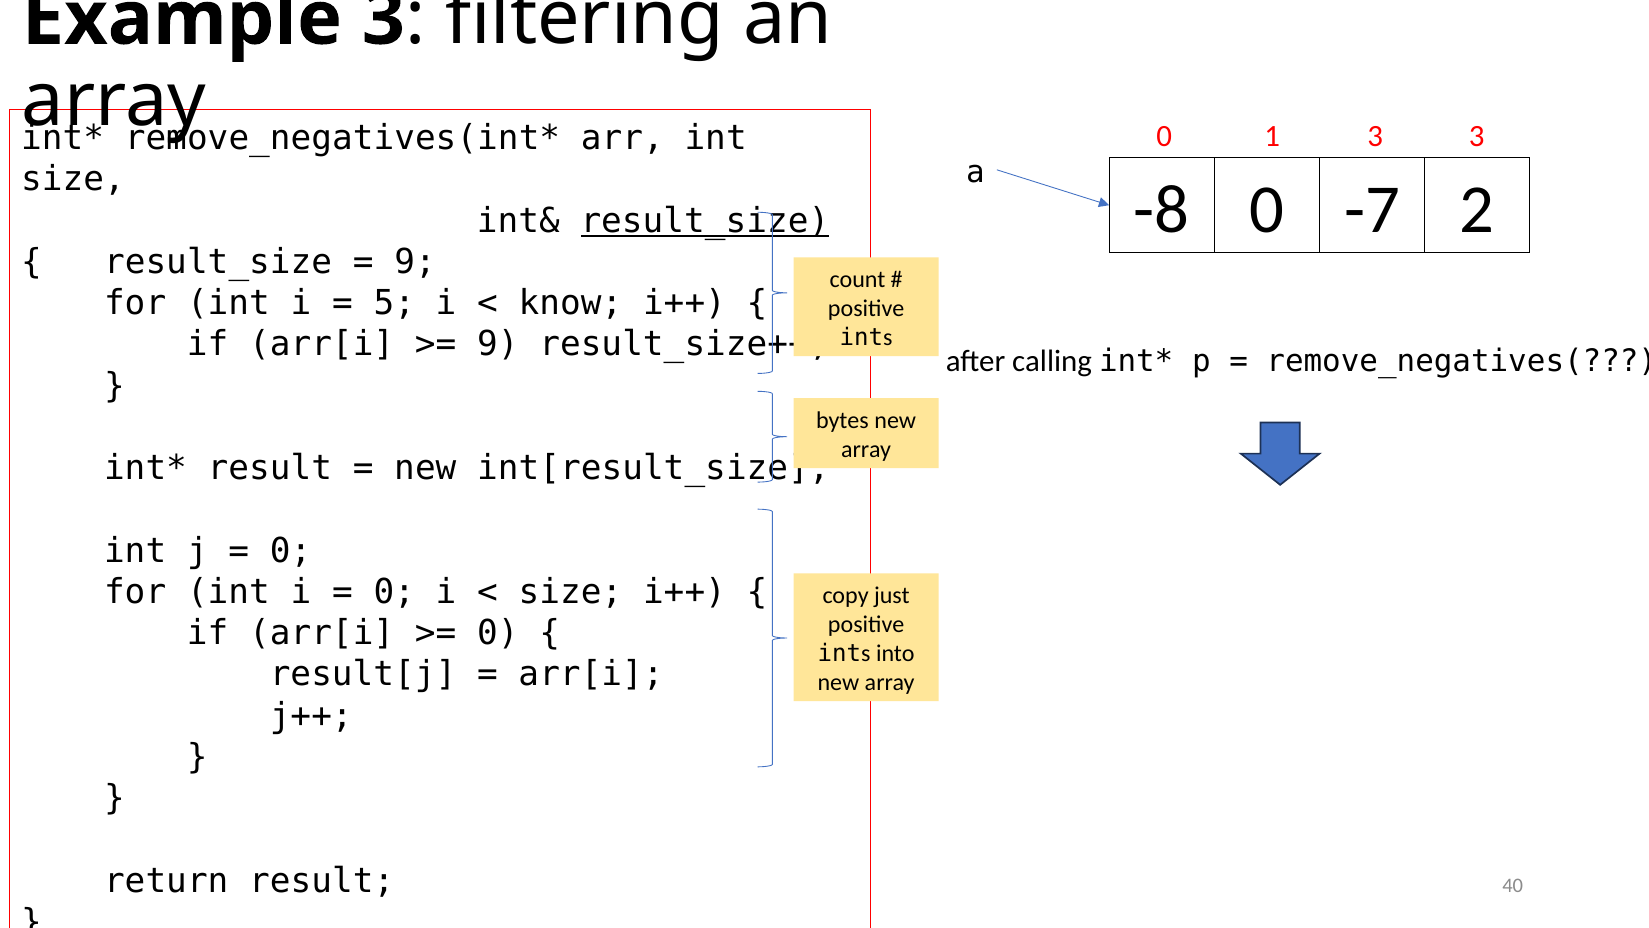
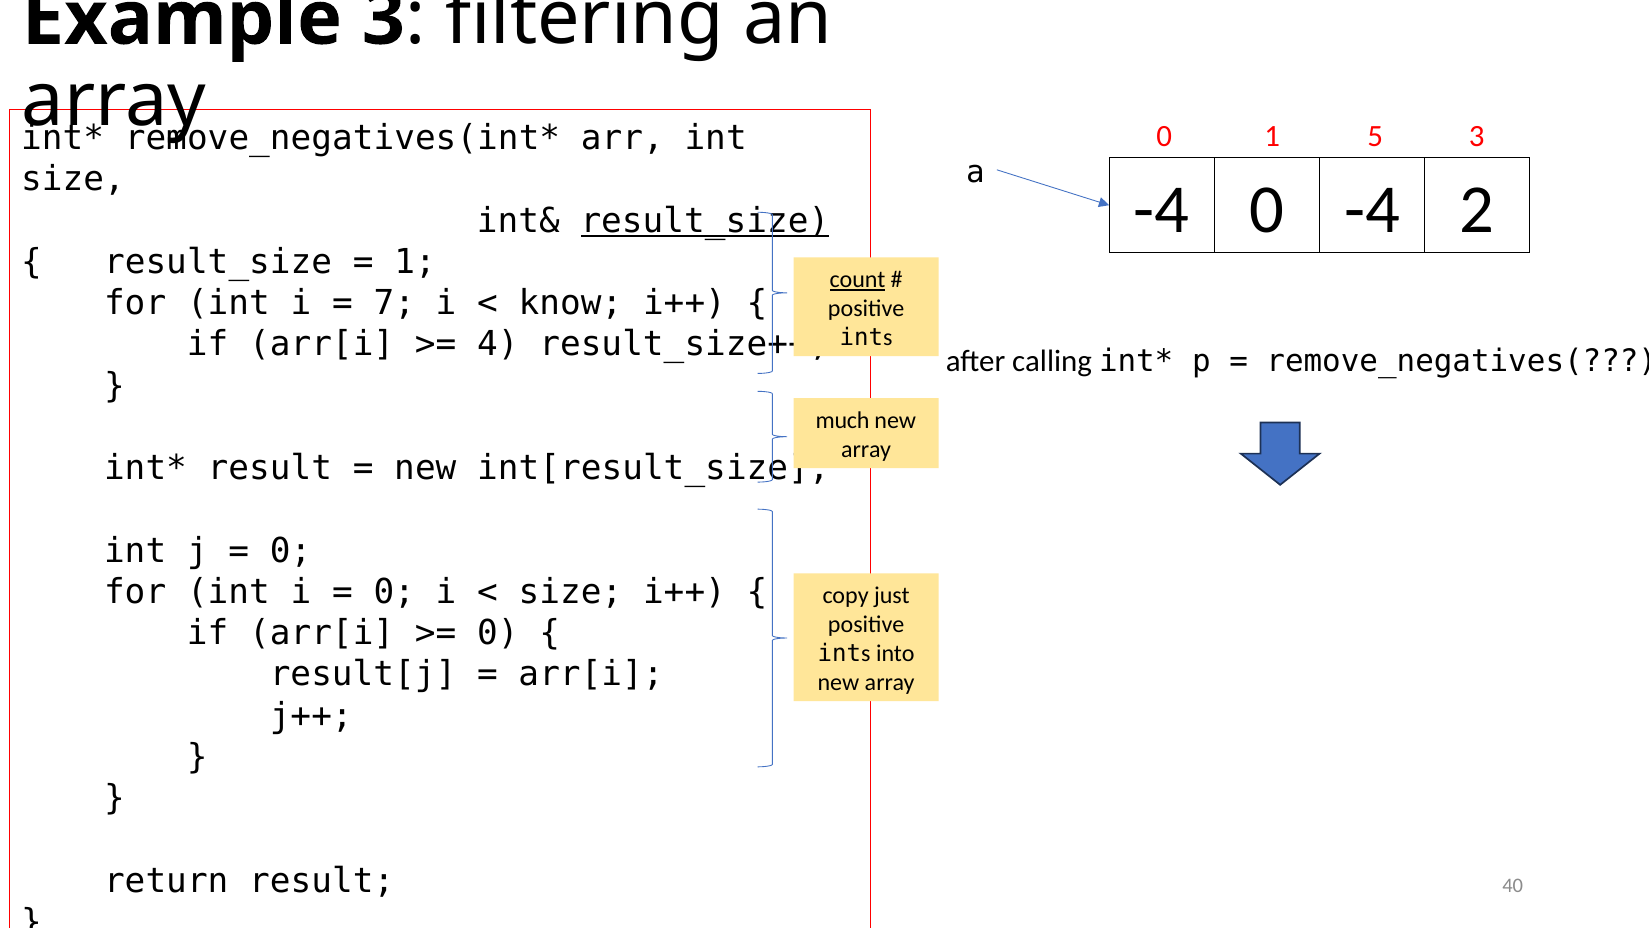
1 3: 3 -> 5 (1375, 136)
-8: -8 -> -4 (1162, 210)
0 -7: -7 -> -4 (1372, 210)
9: 9 -> 1 (415, 262)
count underline: none -> present (857, 279)
5: 5 -> 7 (394, 303)
9: 9 -> 4 (498, 344)
bytes: bytes -> much (843, 420)
